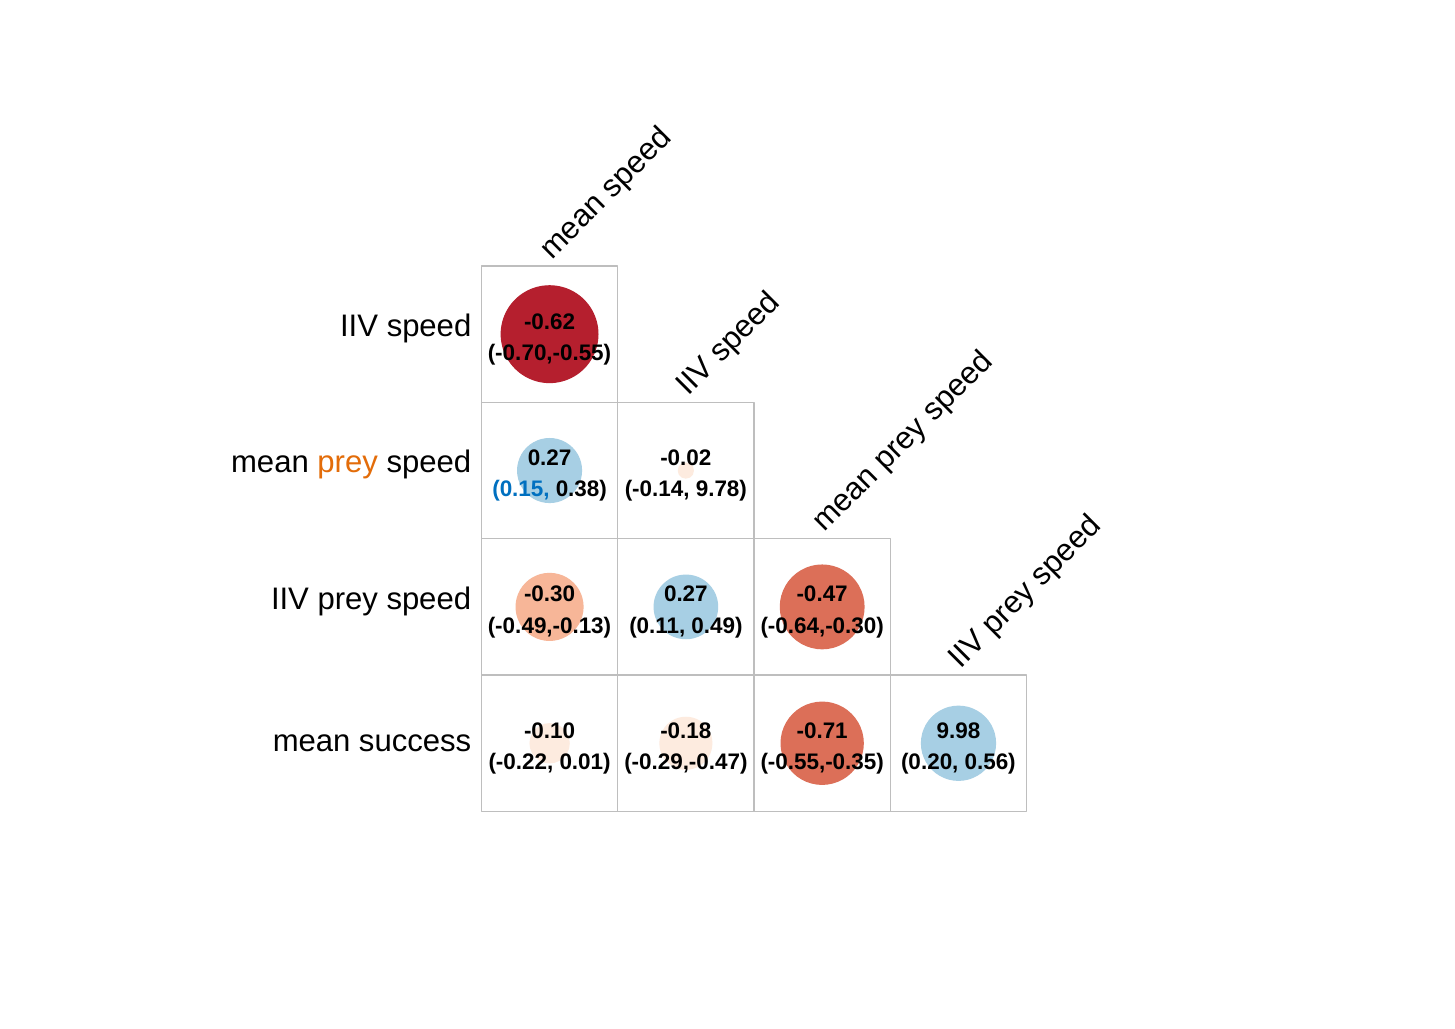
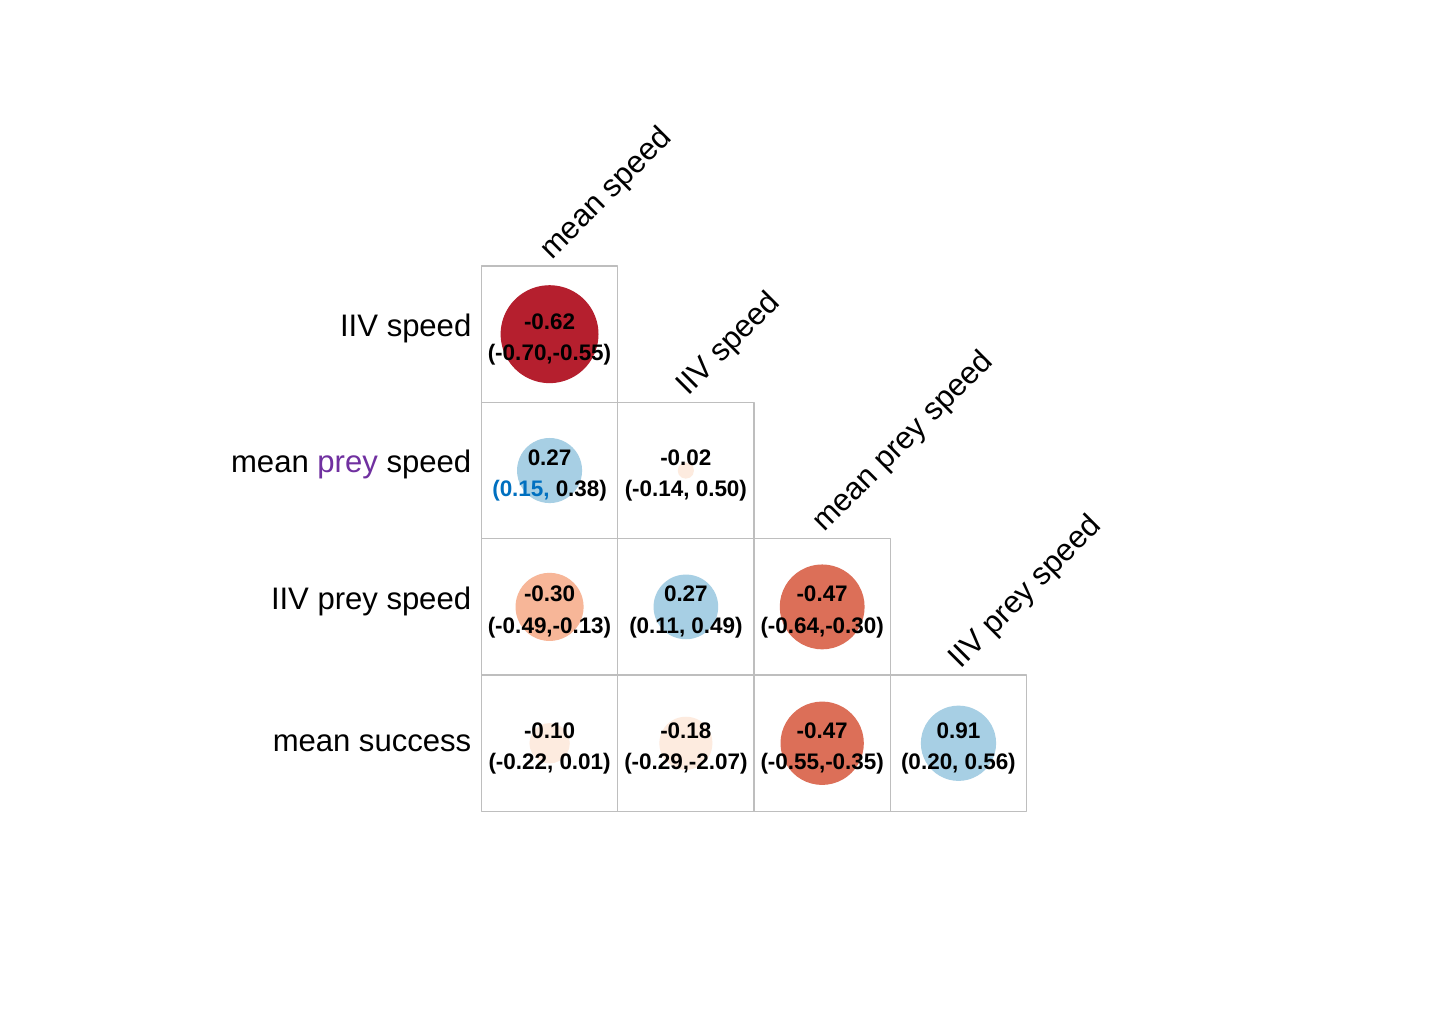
prey colour: orange -> purple (348, 462)
9.78: 9.78 -> 0.50 (721, 489)
-0.71: -0.71 -> -0.47 (822, 731)
9.98: 9.98 -> 0.91 (958, 731)
-0.29,-0.47: -0.29,-0.47 -> -0.29,-2.07 (686, 762)
